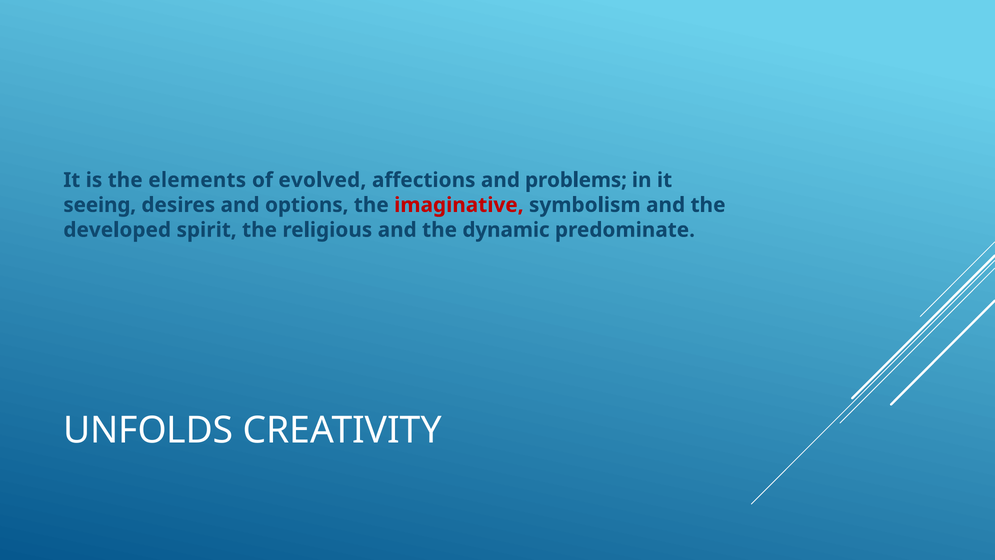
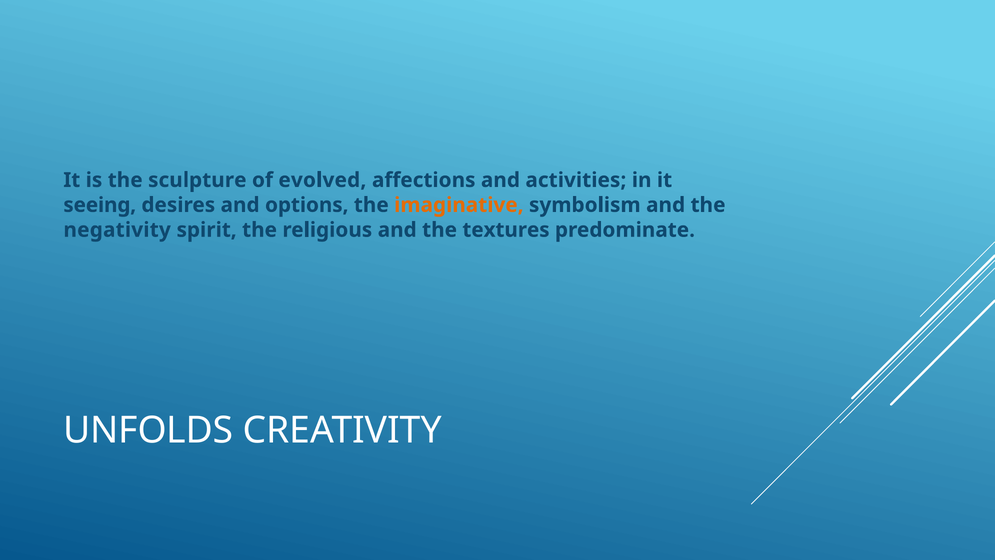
elements: elements -> sculpture (197, 180)
problems: problems -> activities (576, 180)
imaginative colour: red -> orange (459, 205)
developed: developed -> negativity (117, 230)
dynamic: dynamic -> textures (506, 230)
